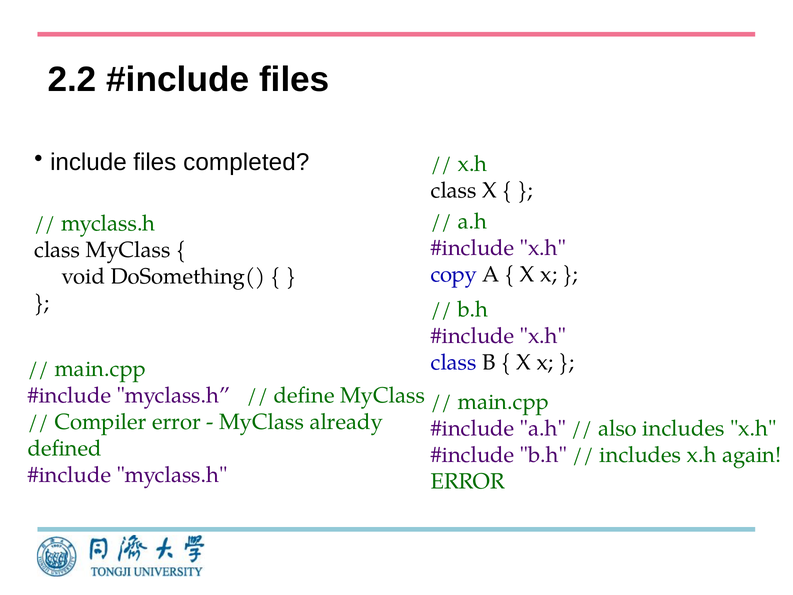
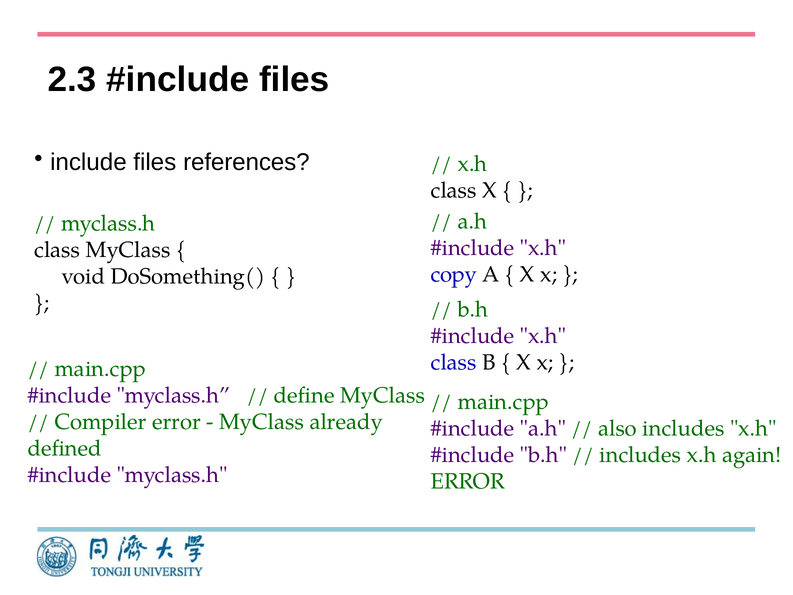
2.2: 2.2 -> 2.3 (72, 80)
completed: completed -> references (246, 162)
